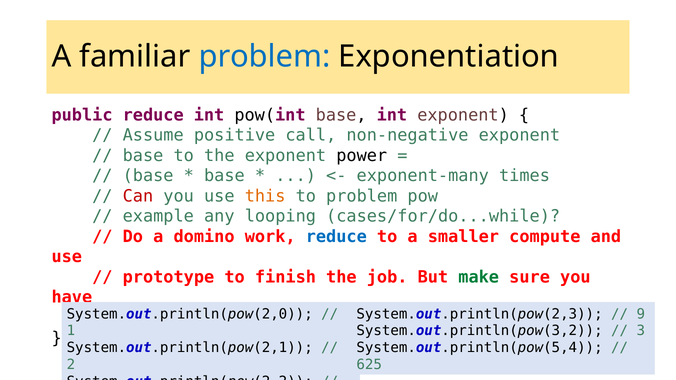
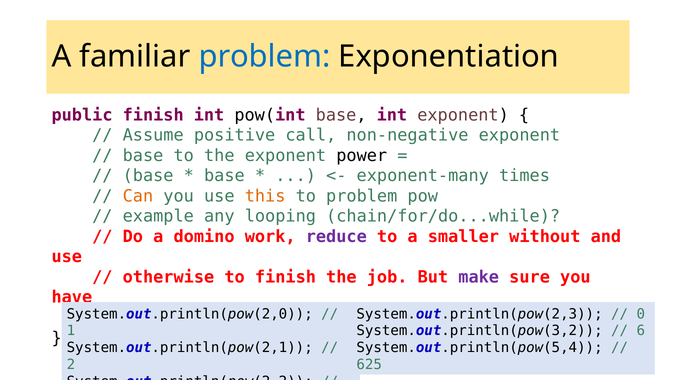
public reduce: reduce -> finish (153, 115)
Can colour: red -> orange (138, 196)
cases/for/do...while: cases/for/do...while -> chain/for/do...while (443, 216)
reduce colour: blue -> purple (336, 237)
compute: compute -> without (545, 237)
prototype: prototype -> otherwise (168, 277)
make colour: green -> purple (479, 277)
9: 9 -> 0 (641, 314)
3: 3 -> 6 (641, 331)
